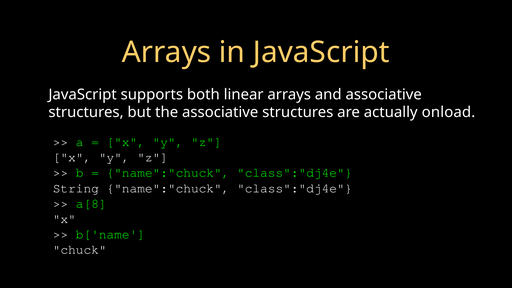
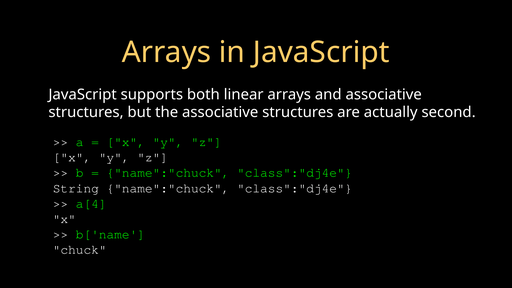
onload: onload -> second (449, 112)
a[8: a[8 -> a[4 (91, 203)
